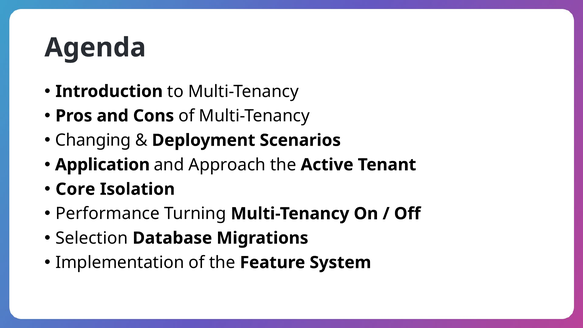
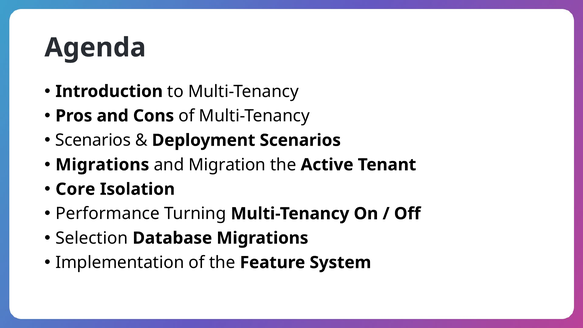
Changing: Changing -> Scenarios (93, 140)
Application: Application -> Migrations (102, 165)
Approach: Approach -> Migration (227, 165)
